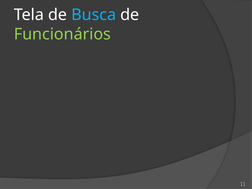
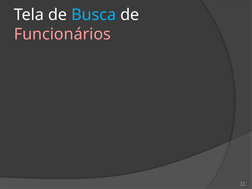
Funcionários colour: light green -> pink (62, 34)
